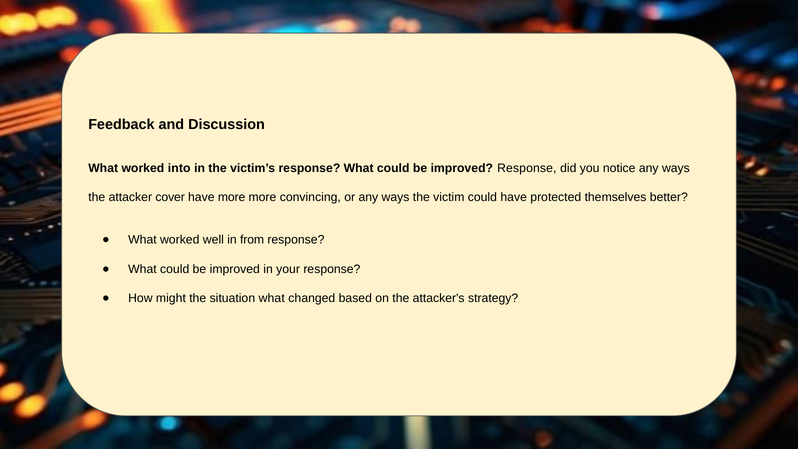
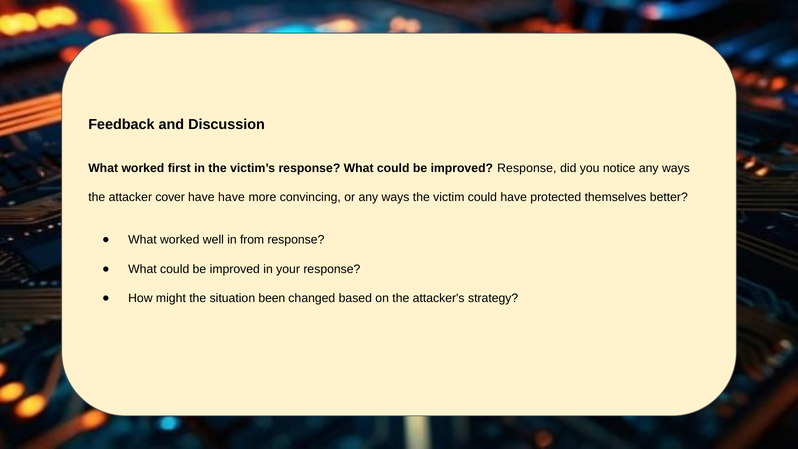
into: into -> first (179, 168)
have more: more -> have (231, 197)
situation what: what -> been (272, 298)
